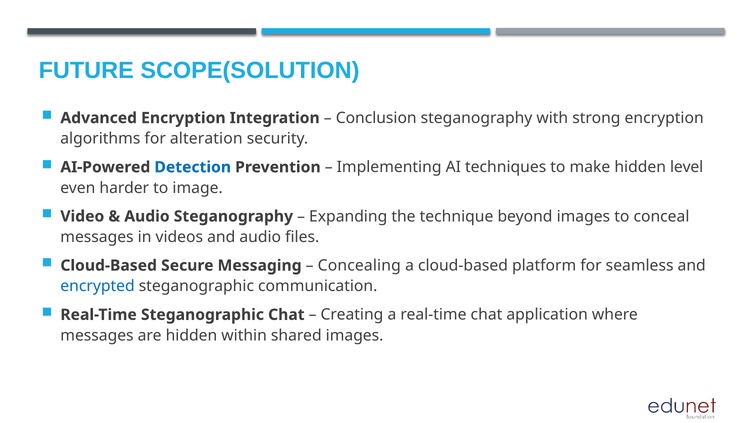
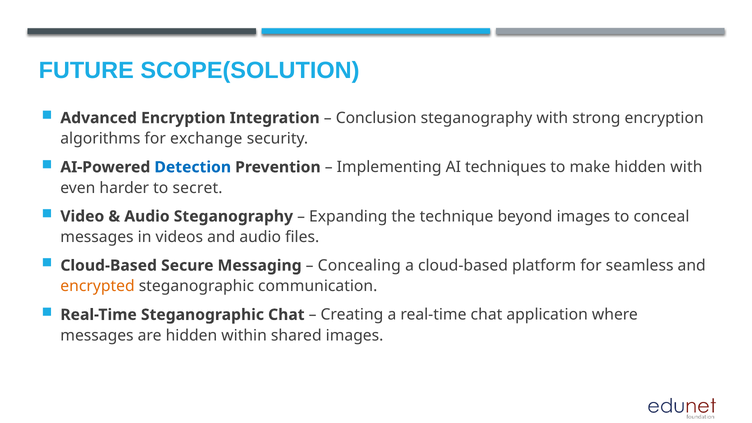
alteration: alteration -> exchange (206, 139)
hidden level: level -> with (686, 167)
image: image -> secret (198, 188)
encrypted colour: blue -> orange (98, 286)
